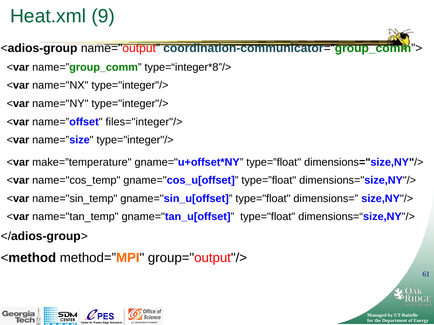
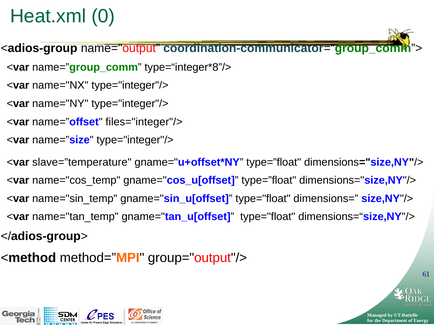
9: 9 -> 0 (103, 16)
make=”temperature: make=”temperature -> slave=”temperature (82, 163)
